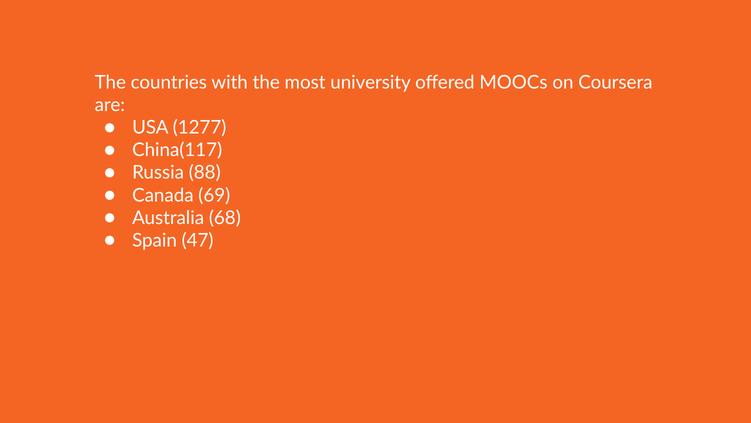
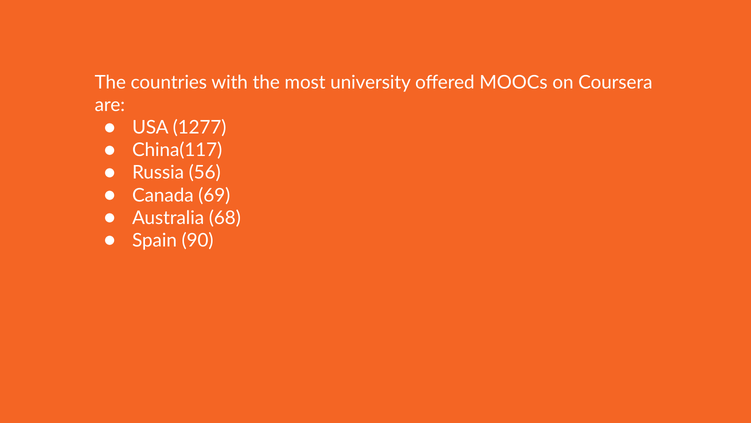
88: 88 -> 56 (205, 173)
47: 47 -> 90 (198, 240)
